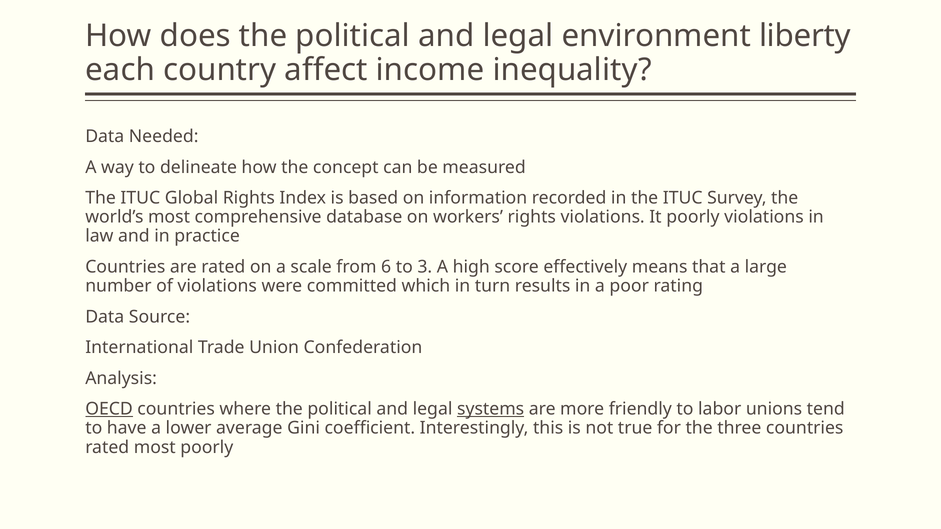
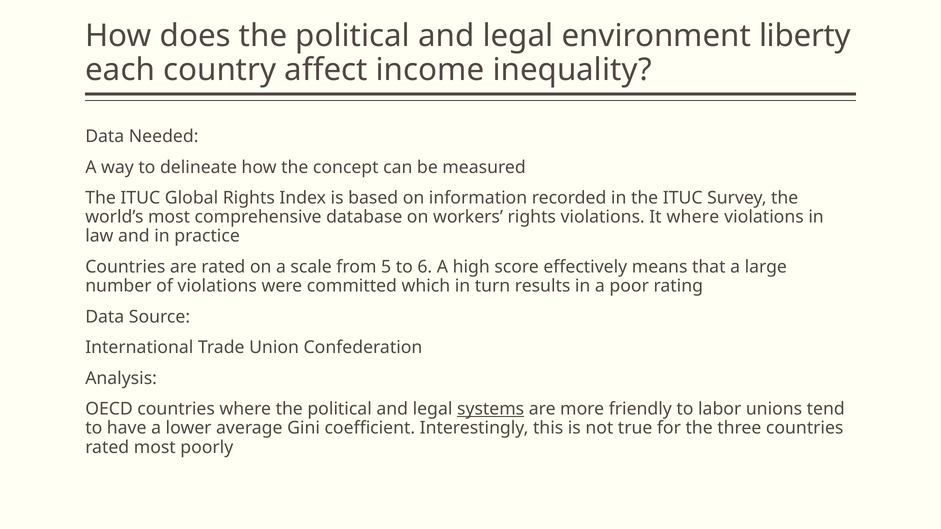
It poorly: poorly -> where (693, 217)
6: 6 -> 5 (386, 267)
3: 3 -> 6 (425, 267)
OECD underline: present -> none (109, 409)
